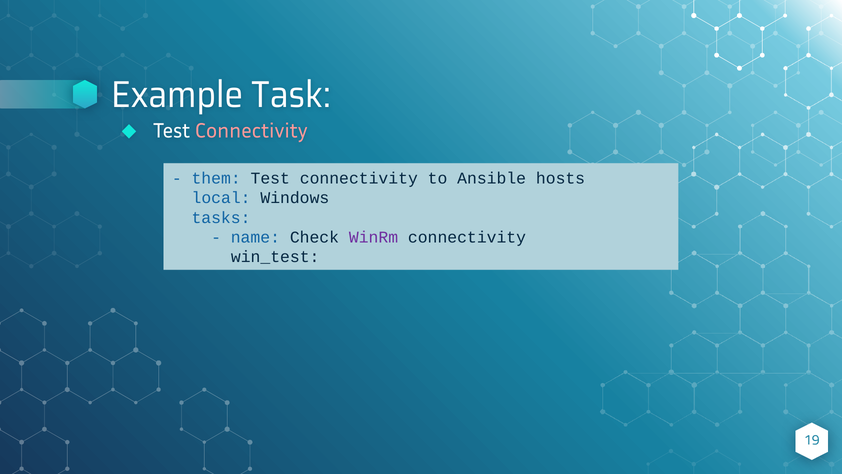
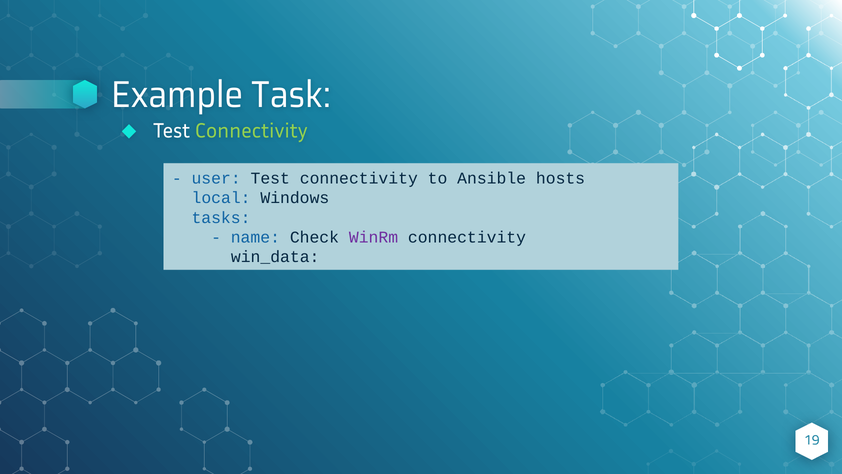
Connectivity colour: pink -> light green (251, 131)
them: them -> user (216, 178)
win_test: win_test -> win_data (275, 257)
